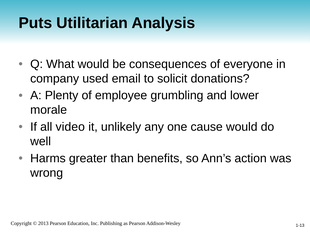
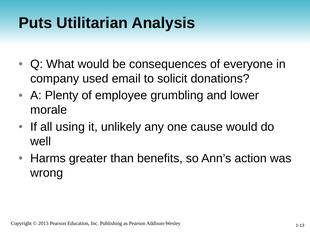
video: video -> using (70, 127)
